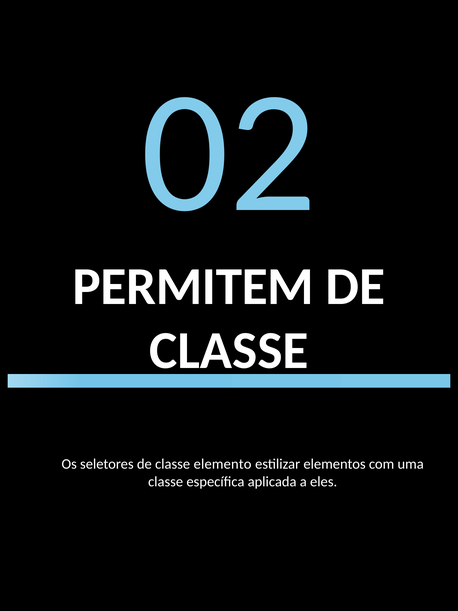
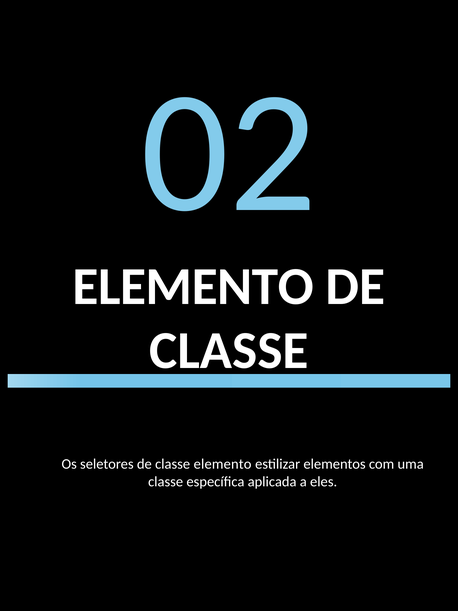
PERMITEM: PERMITEM -> ELEMENTO (193, 287)
